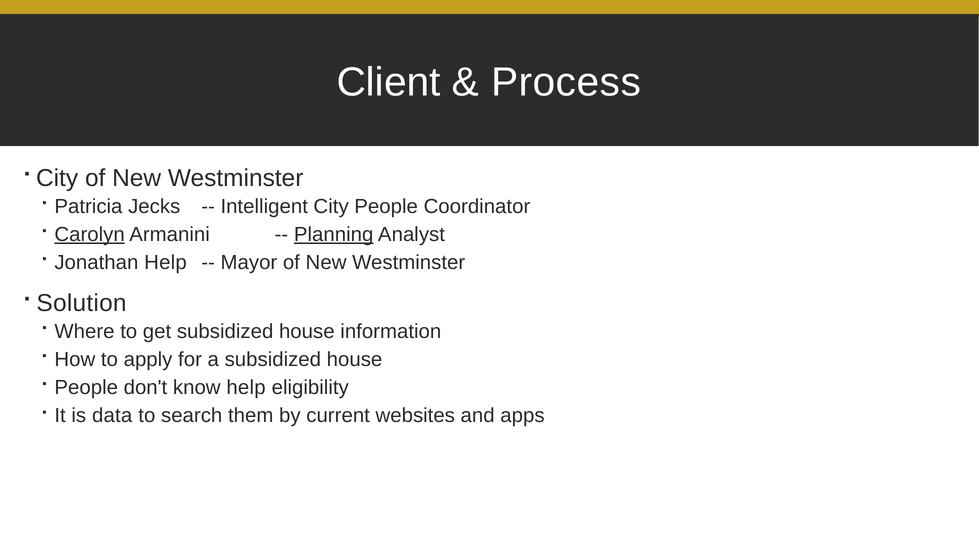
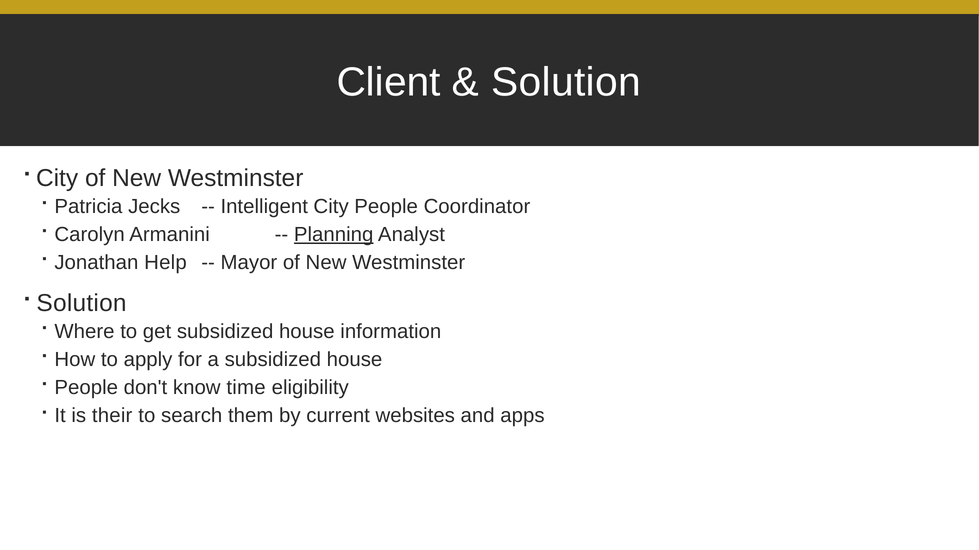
Process: Process -> Solution (566, 82)
Carolyn underline: present -> none (90, 235)
know help: help -> time (246, 388)
data: data -> their (112, 416)
